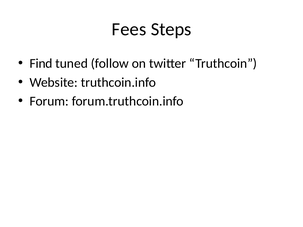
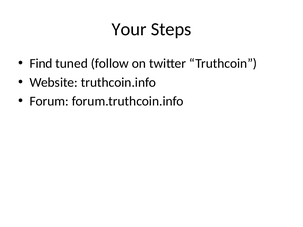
Fees: Fees -> Your (129, 29)
